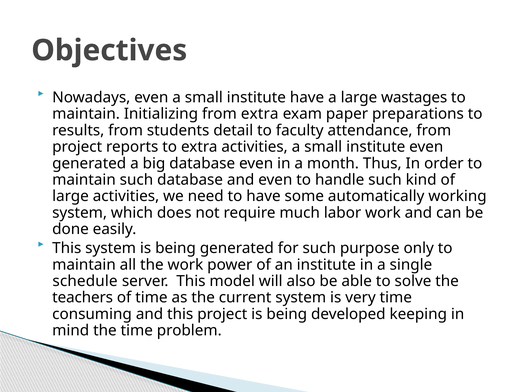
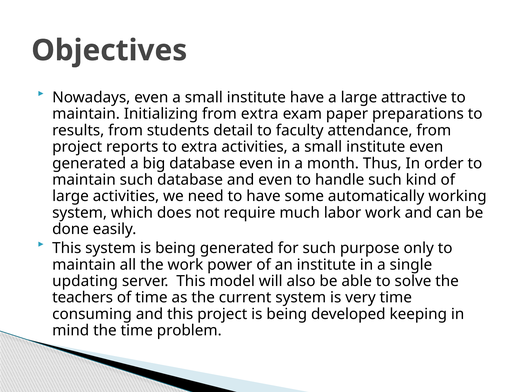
wastages: wastages -> attractive (414, 98)
schedule: schedule -> updating (85, 281)
